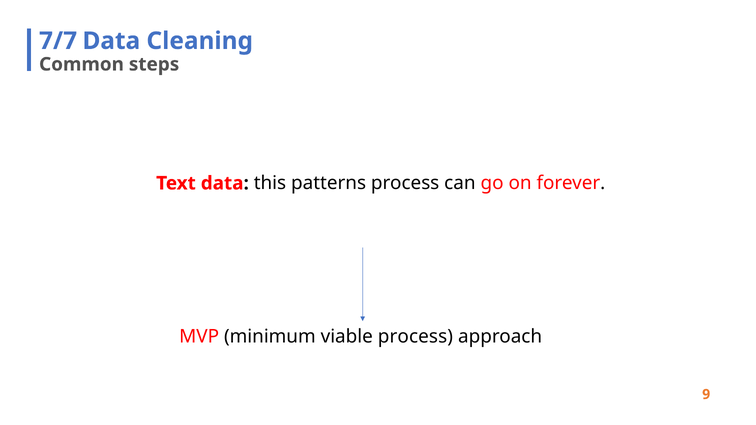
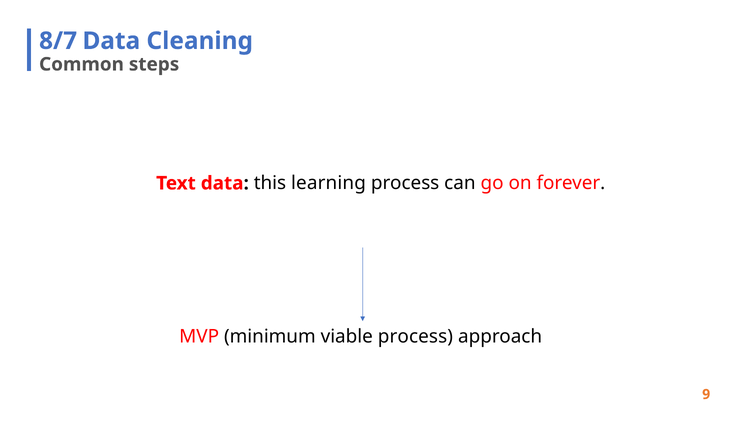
7/7: 7/7 -> 8/7 (58, 41)
patterns: patterns -> learning (328, 183)
